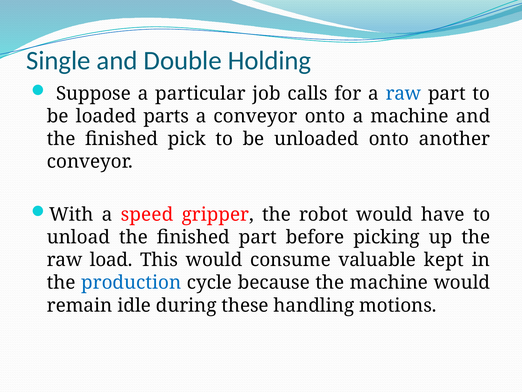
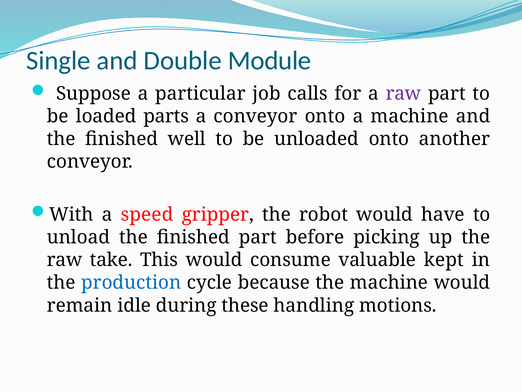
Holding: Holding -> Module (270, 61)
raw colour: blue -> purple (403, 94)
pick: pick -> well (187, 139)
load: load -> take (111, 260)
